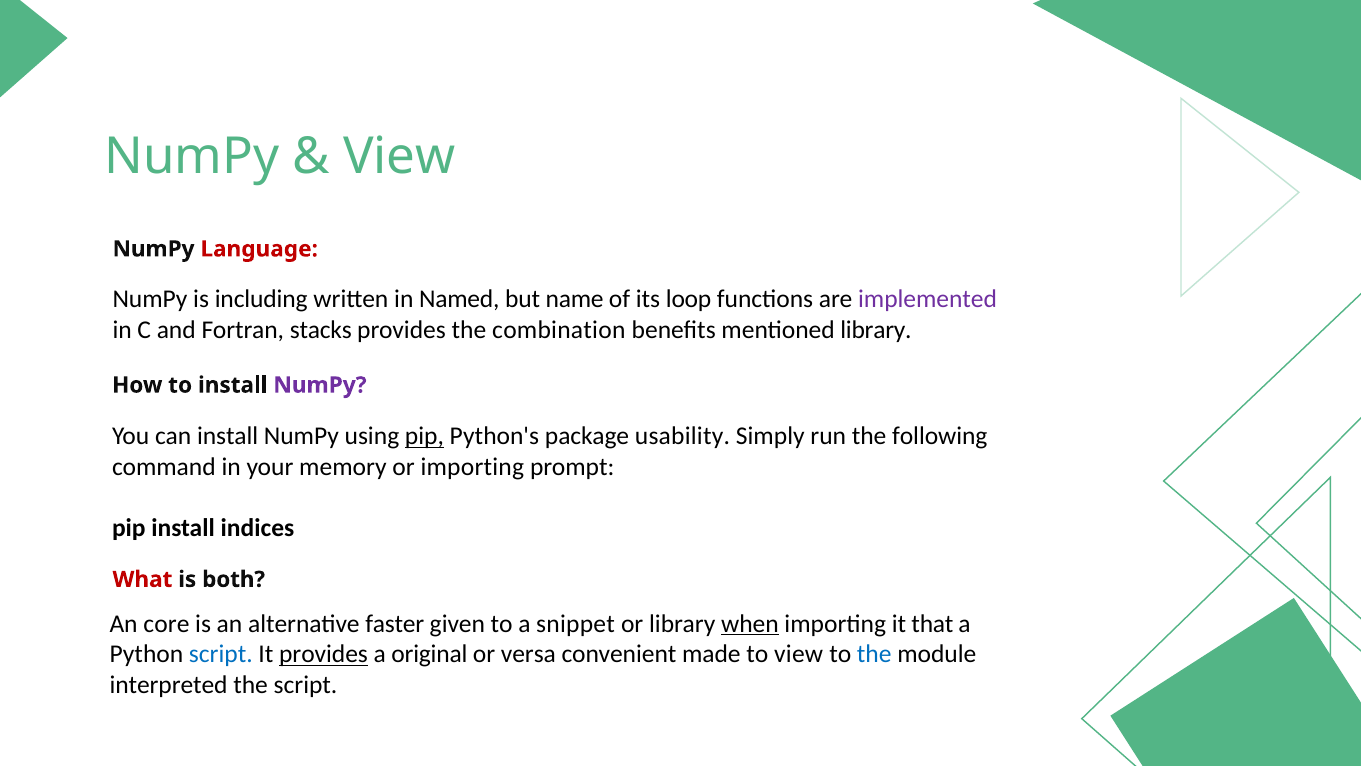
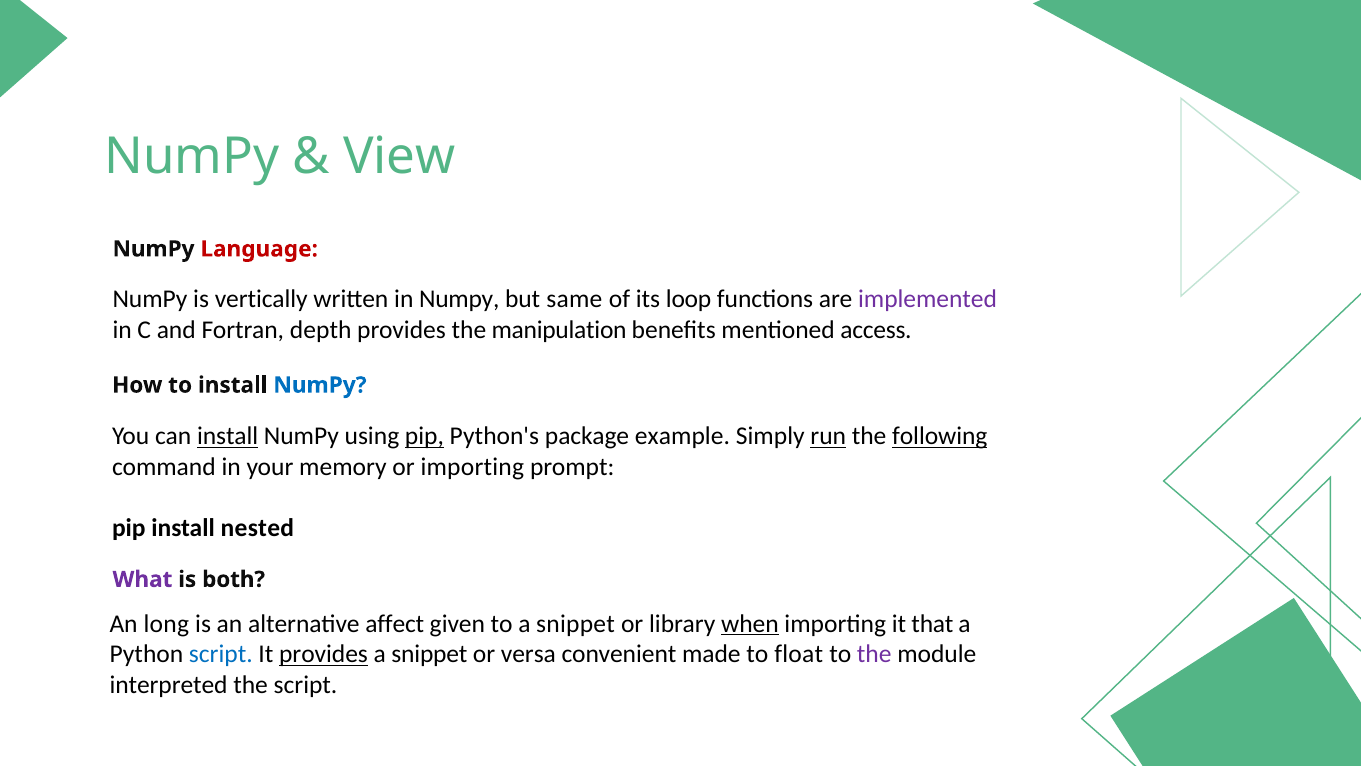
including: including -> vertically (261, 299)
in Named: Named -> Numpy (459, 299)
name: name -> same (574, 299)
stacks: stacks -> depth (321, 330)
combination: combination -> manipulation (559, 330)
mentioned library: library -> access (876, 330)
NumPy colour: purple -> blue (320, 385)
install underline: none -> present (228, 436)
usability: usability -> example (682, 436)
run underline: none -> present (828, 436)
following underline: none -> present (940, 436)
indices: indices -> nested (257, 528)
What colour: red -> purple (142, 579)
core: core -> long (166, 623)
faster: faster -> affect (395, 623)
original: original -> snippet (429, 654)
to view: view -> float (799, 654)
the colour: blue -> purple (874, 654)
